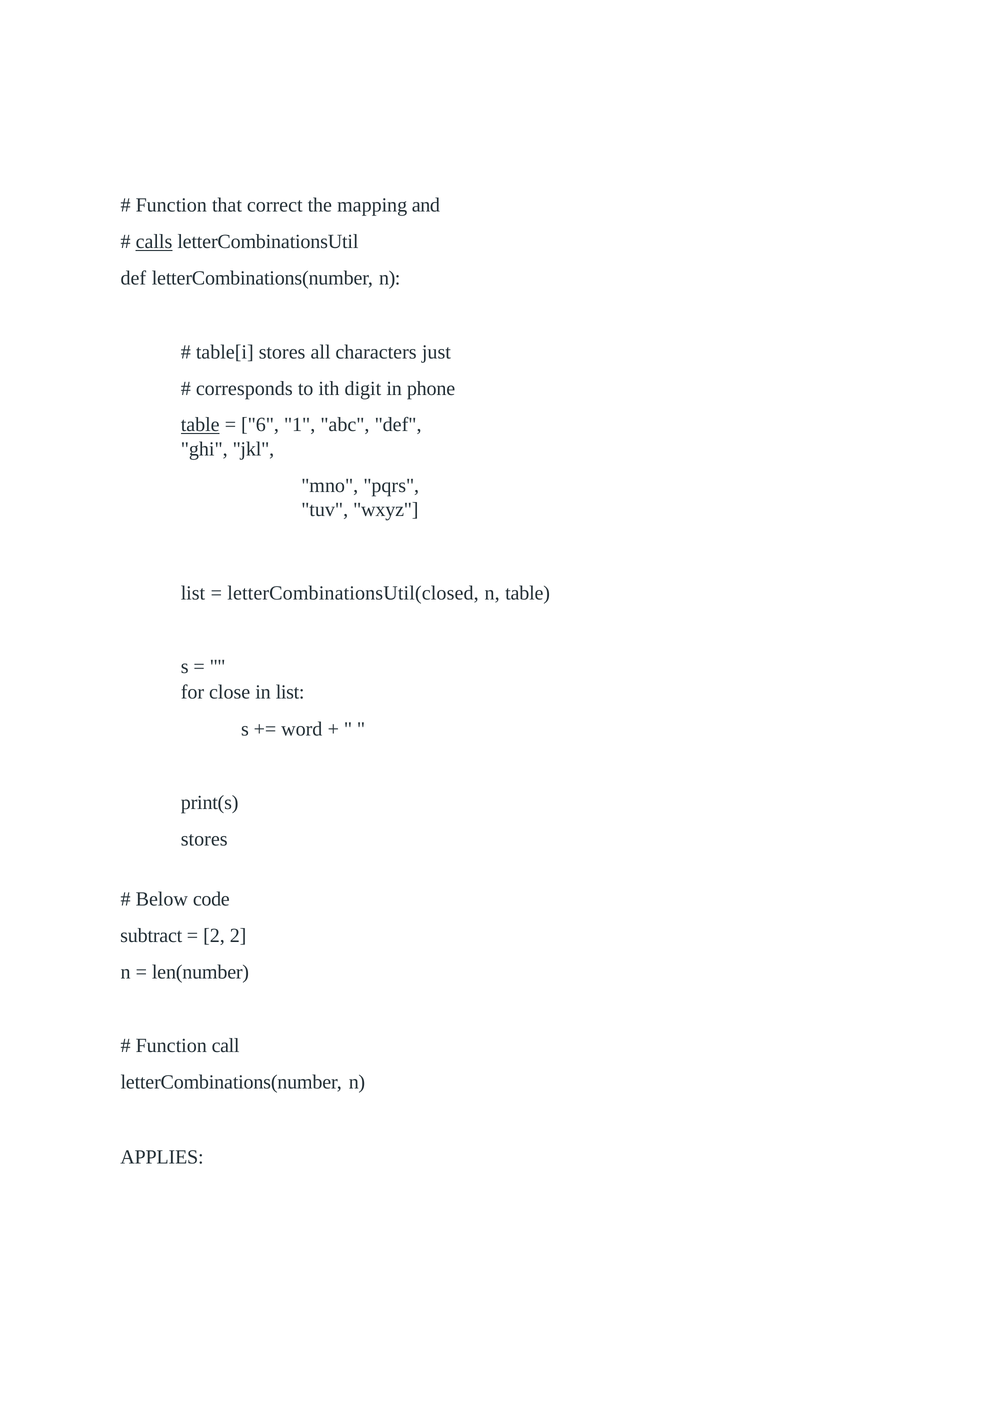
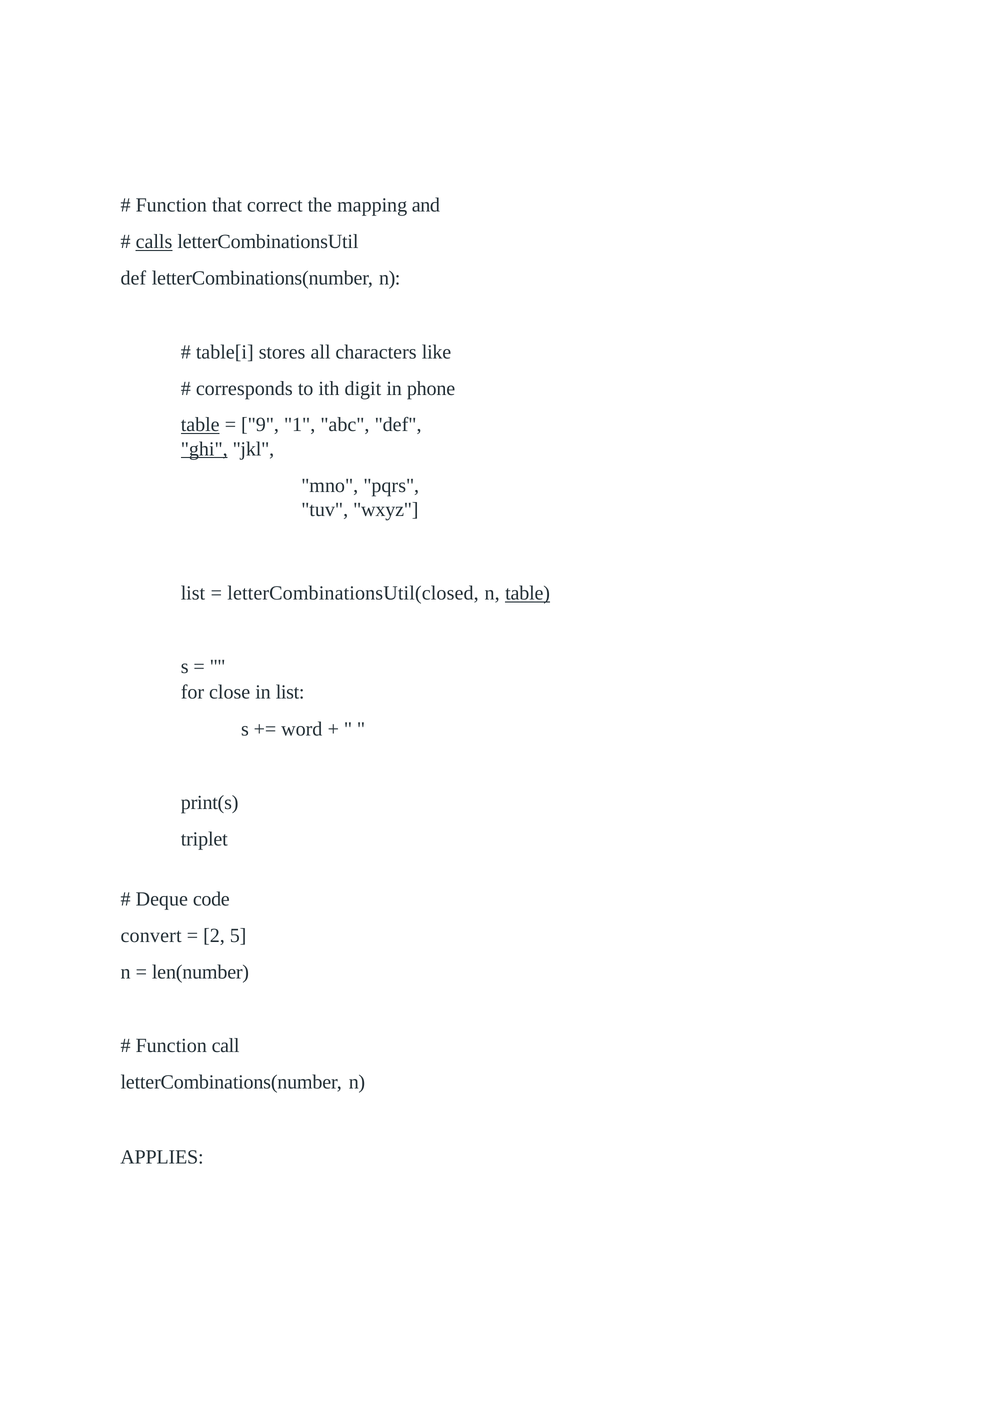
just: just -> like (437, 352)
6: 6 -> 9 (260, 425)
ghi underline: none -> present (204, 449)
table underline: none -> present (528, 593)
stores: stores -> triplet (204, 839)
Below: Below -> Deque (162, 899)
subtract: subtract -> convert (151, 935)
2 2: 2 -> 5 (238, 935)
